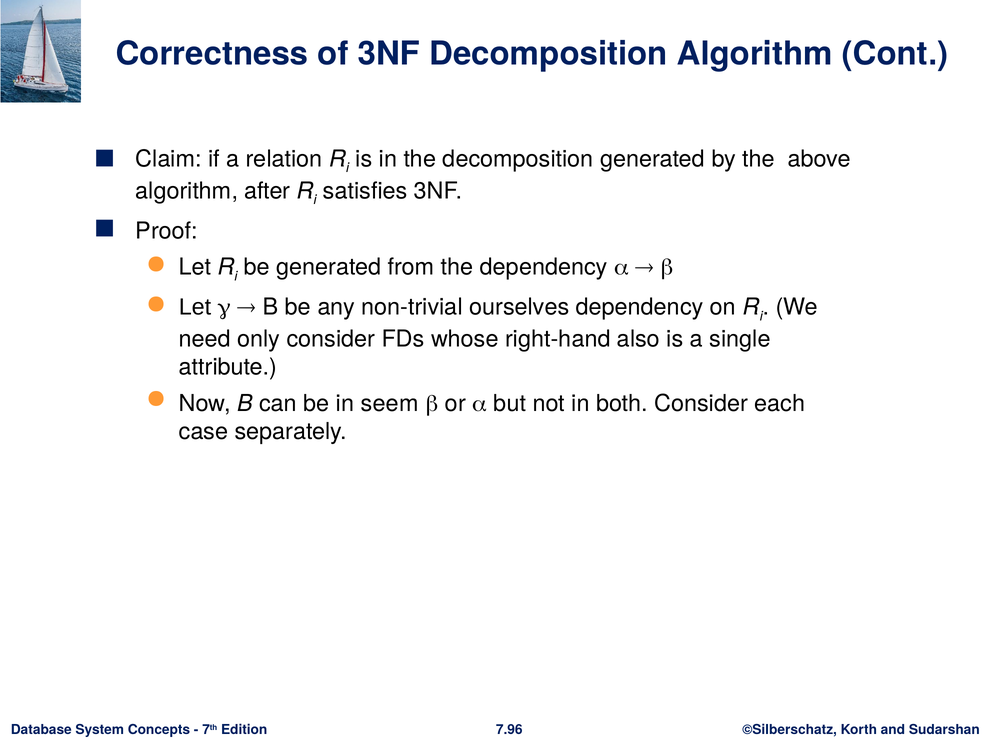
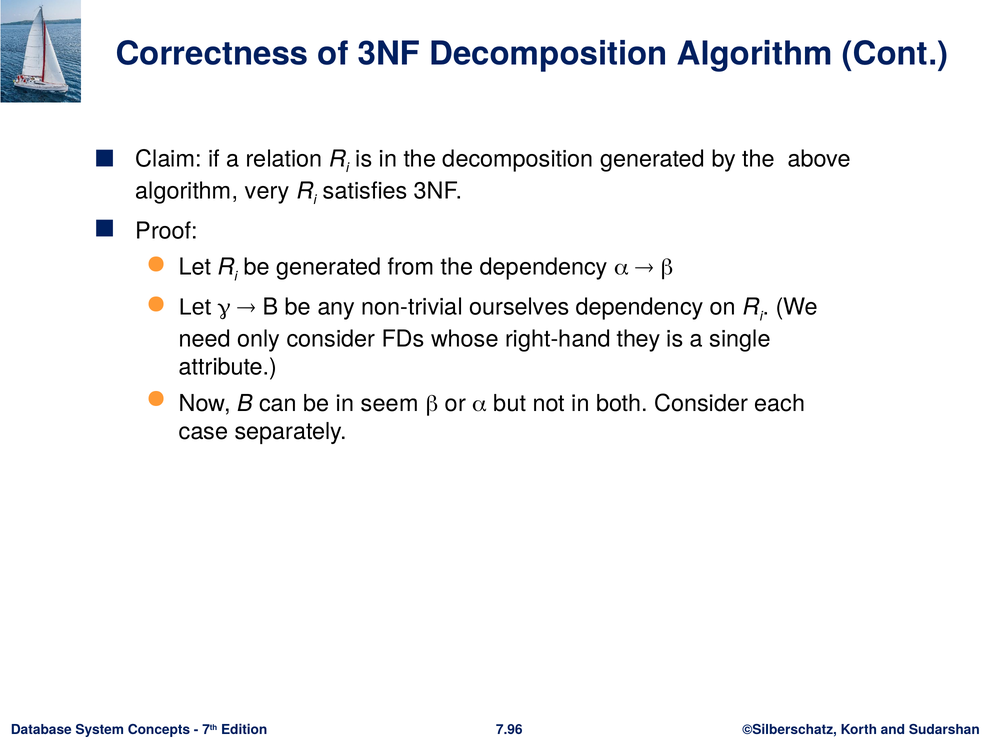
after: after -> very (267, 191)
also: also -> they (639, 339)
